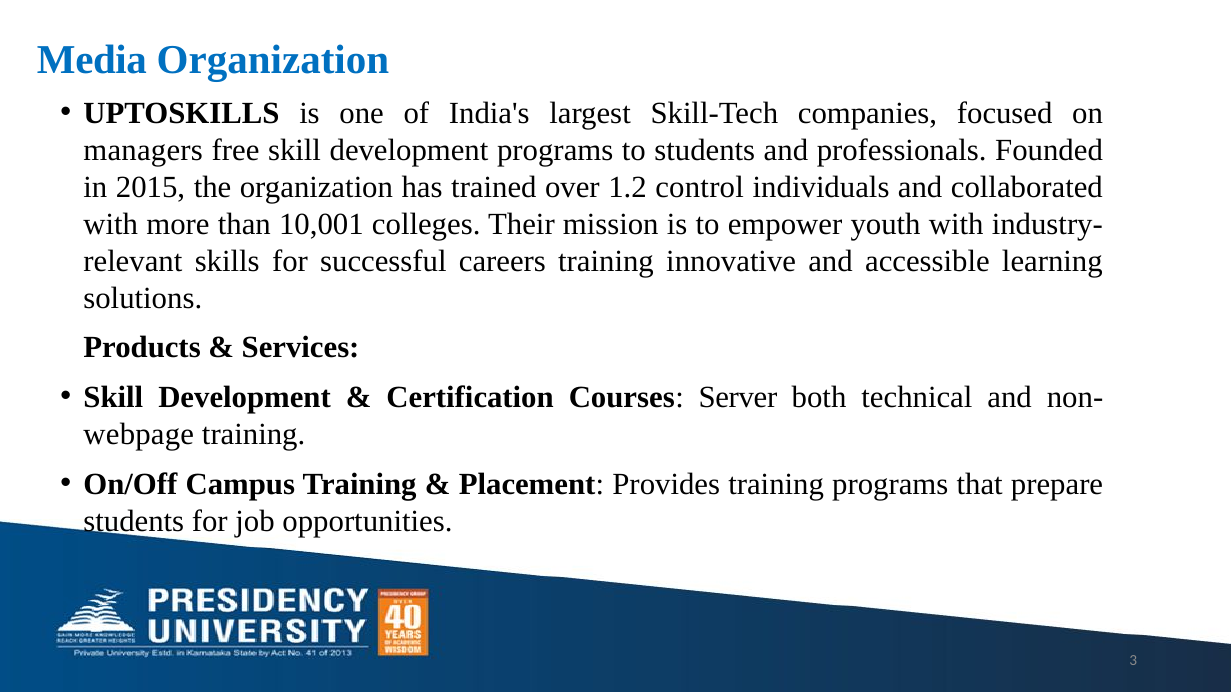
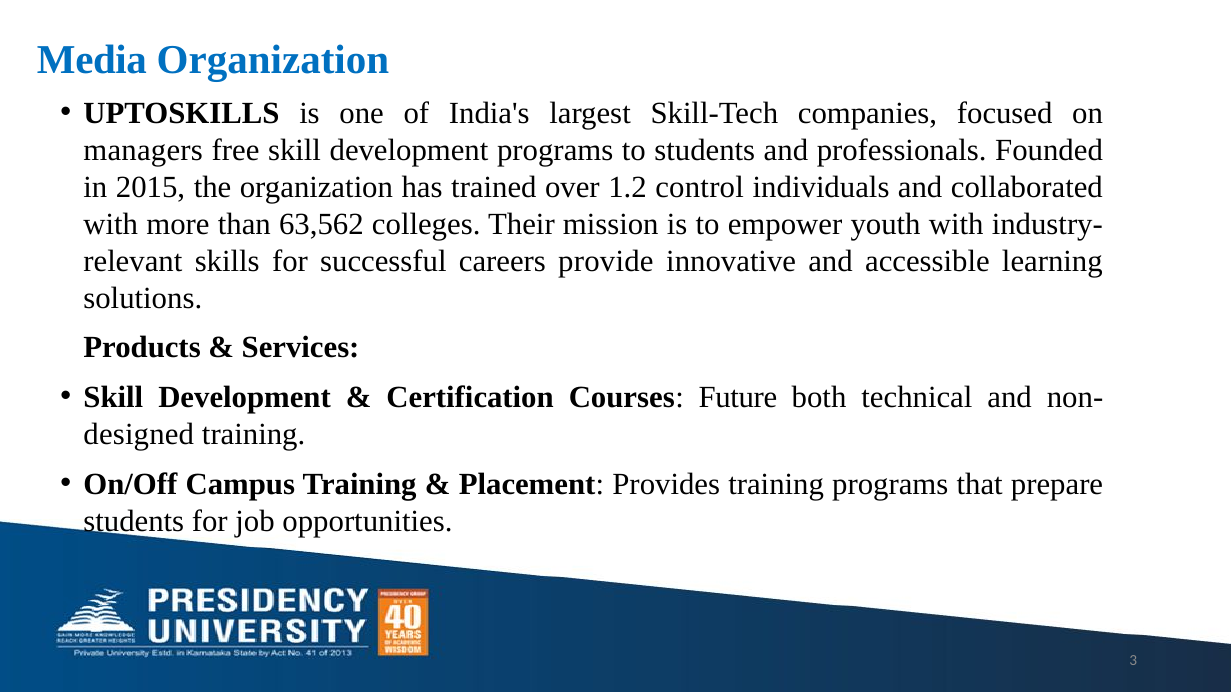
10,001: 10,001 -> 63,562 (321, 224)
careers training: training -> provide (606, 261)
Server: Server -> Future (738, 398)
webpage: webpage -> designed (139, 435)
